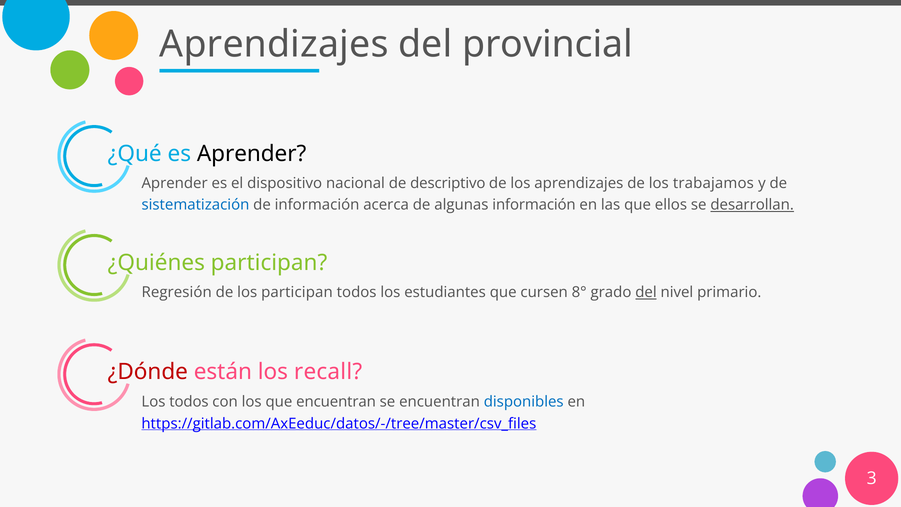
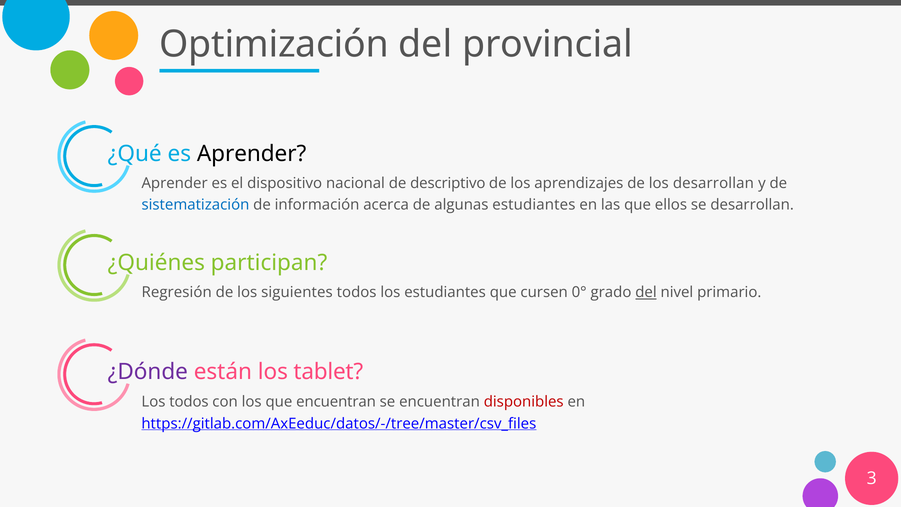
Aprendizajes: Aprendizajes -> Optimización (274, 44)
los trabajamos: trabajamos -> desarrollan (713, 183)
algunas información: información -> estudiantes (534, 205)
desarrollan underline: present -> none (752, 205)
los participan: participan -> siguientes (297, 292)
8°: 8° -> 0° (579, 292)
¿Dónde colour: red -> purple (148, 372)
recall: recall -> tablet (328, 372)
disponibles colour: blue -> red (524, 401)
